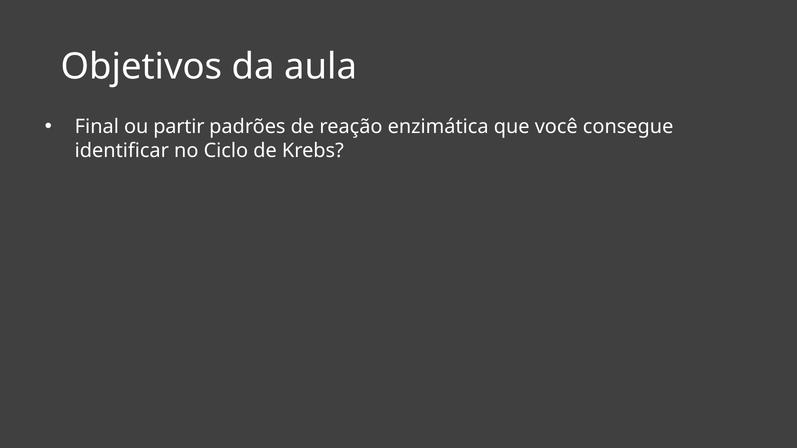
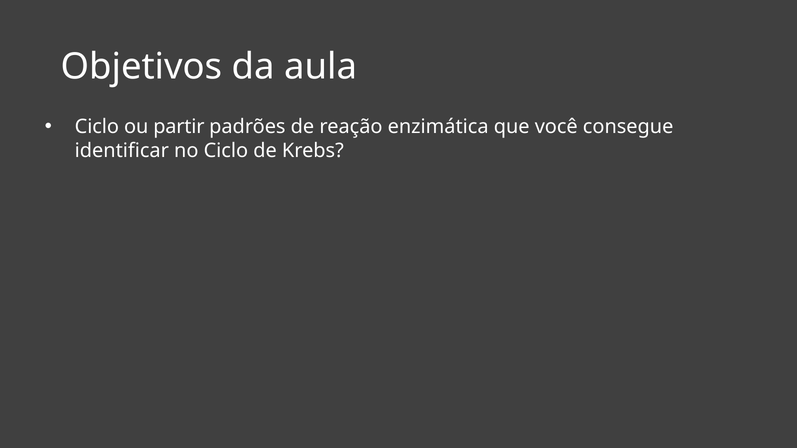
Final: Final -> Ciclo (97, 127)
